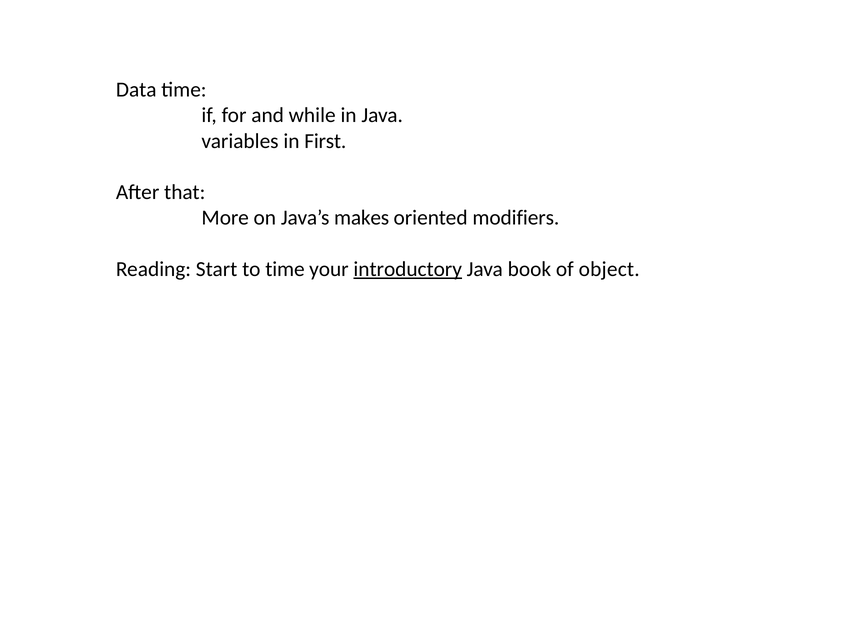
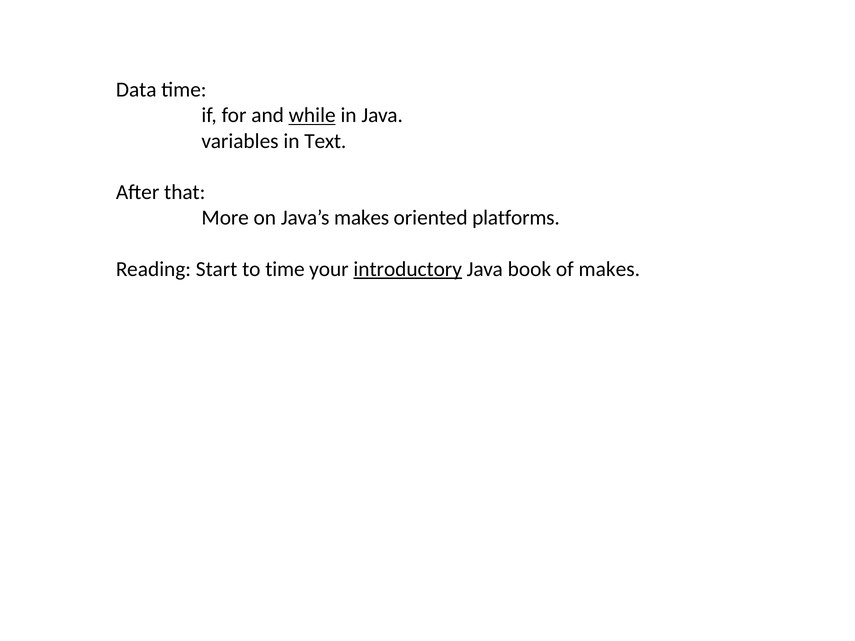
while underline: none -> present (312, 115)
First: First -> Text (325, 141)
modifiers: modifiers -> platforms (516, 218)
of object: object -> makes (609, 269)
